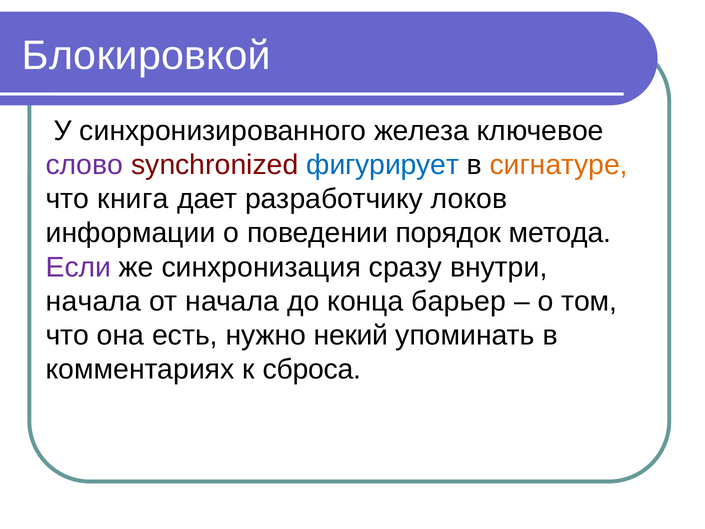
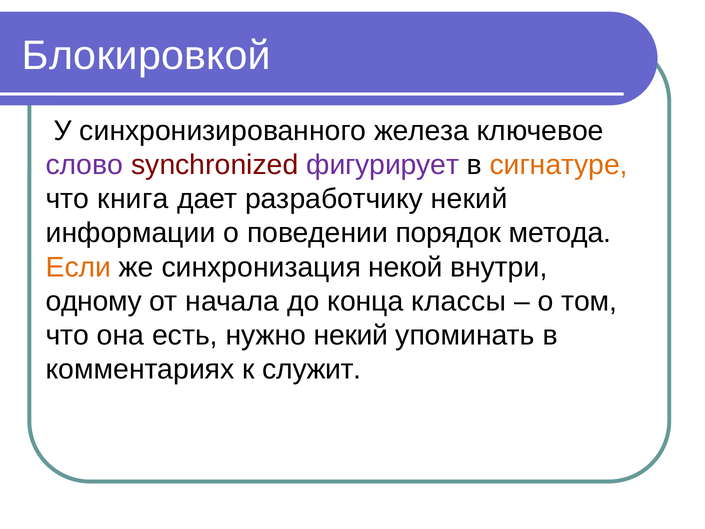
фигурирует colour: blue -> purple (383, 165)
разработчику локов: локов -> некий (469, 199)
Если colour: purple -> orange (78, 267)
сразу: сразу -> некой (406, 267)
начала: начала -> одному (94, 301)
барьер: барьер -> классы (459, 301)
сброса: сброса -> служит (312, 369)
